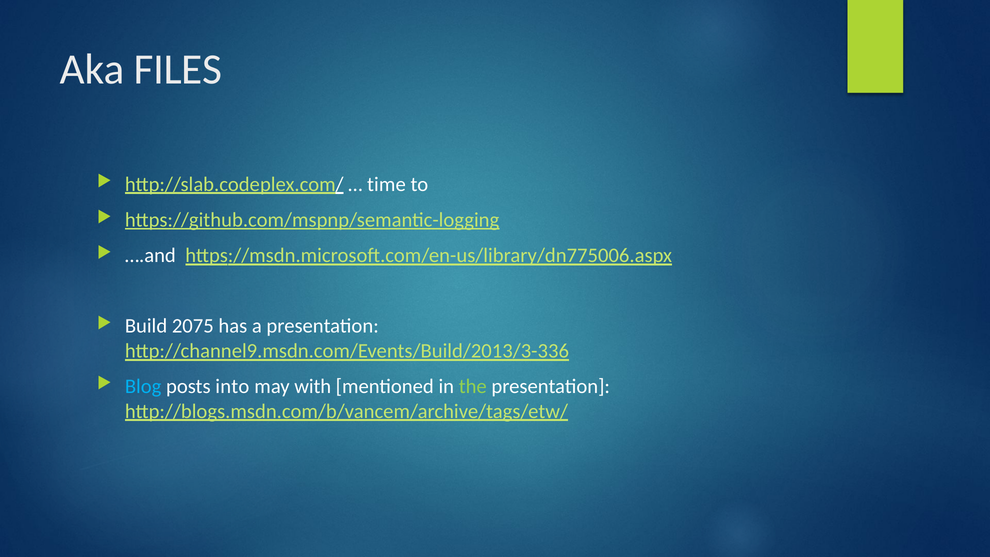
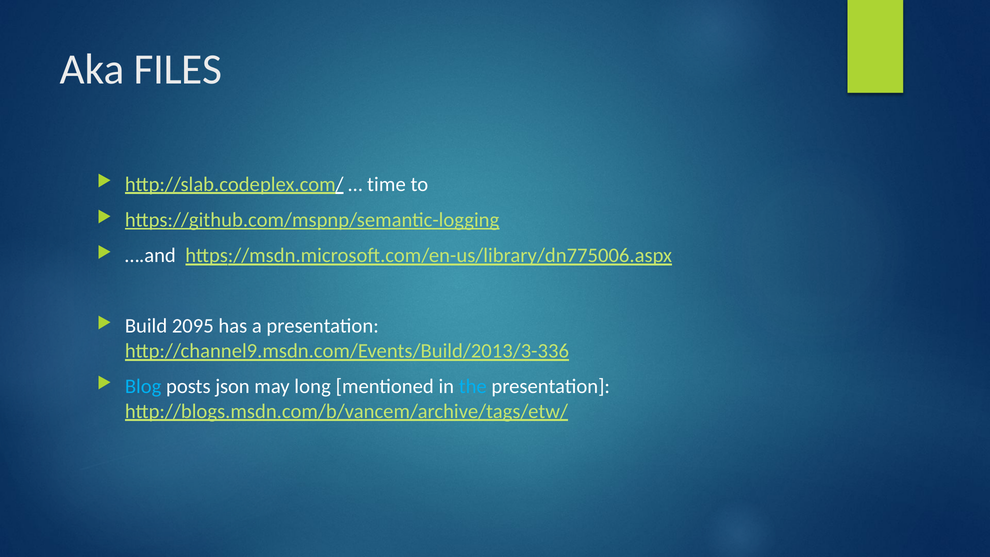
2075: 2075 -> 2095 (193, 326)
into: into -> json (232, 386)
with: with -> long (313, 386)
the colour: light green -> light blue (473, 386)
